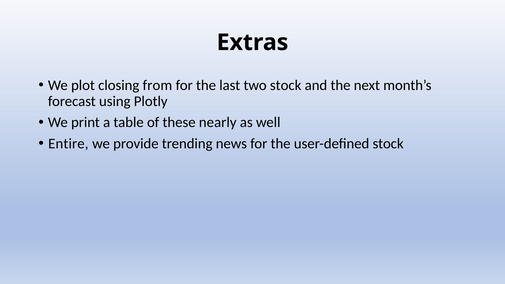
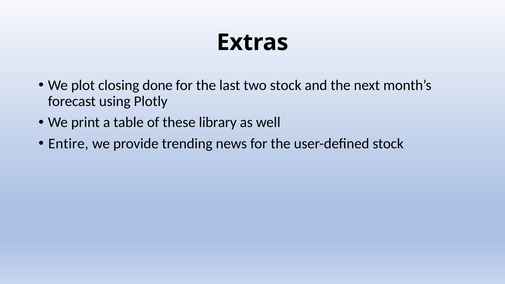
from: from -> done (158, 85)
nearly: nearly -> library (218, 122)
